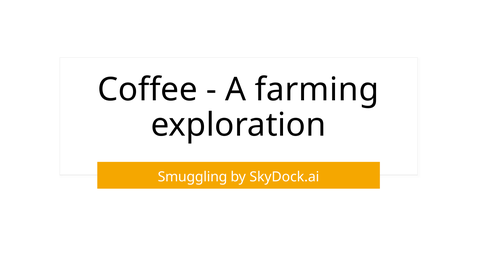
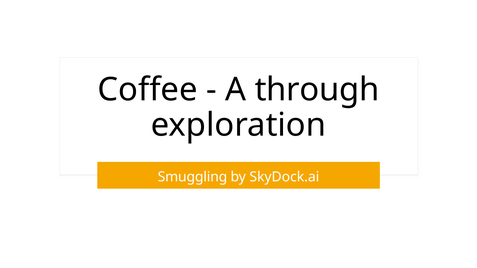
farming: farming -> through (317, 90)
